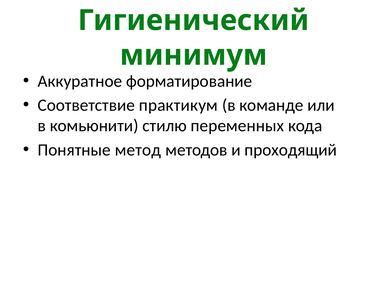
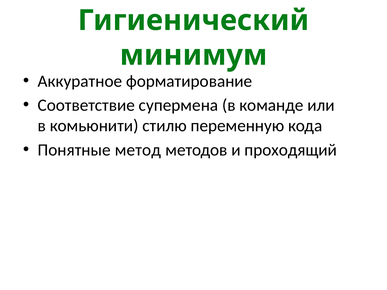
практикум: практикум -> супермена (178, 105)
переменных: переменных -> переменную (237, 126)
